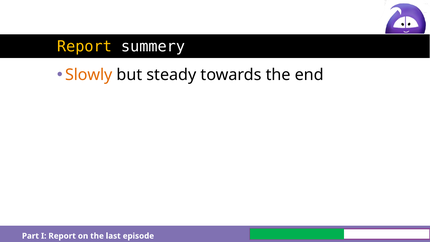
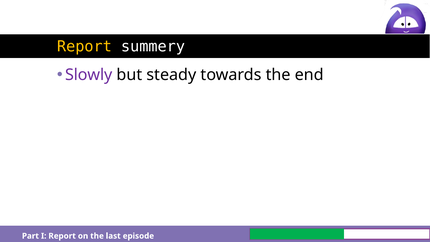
Slowly colour: orange -> purple (89, 75)
